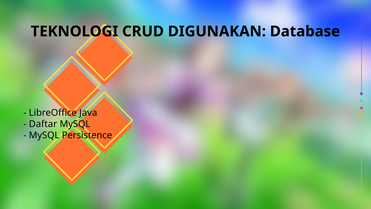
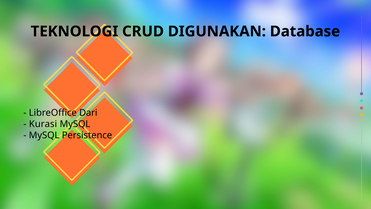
Java: Java -> Dari (88, 113)
Daftar: Daftar -> Kurasi (43, 124)
